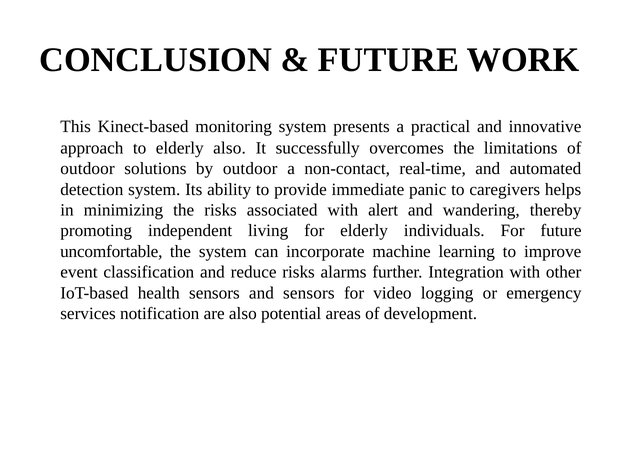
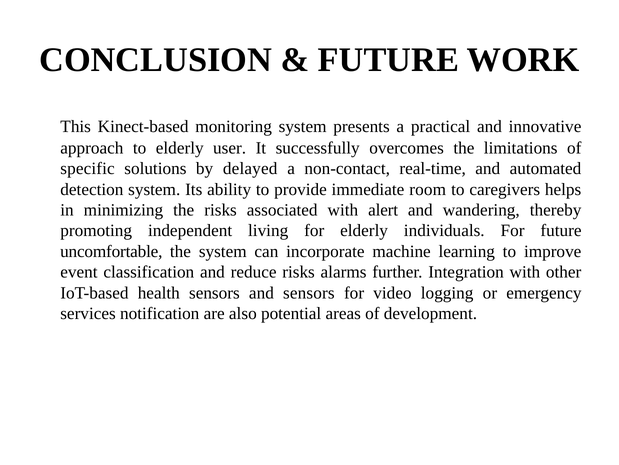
elderly also: also -> user (230, 148)
outdoor: outdoor -> specific (88, 168)
by outdoor: outdoor -> delayed (250, 168)
panic: panic -> room (428, 189)
